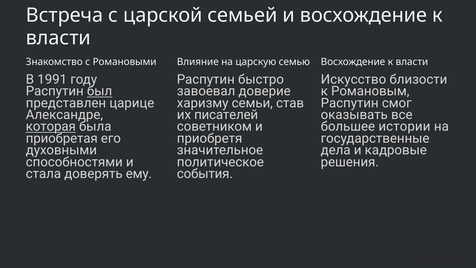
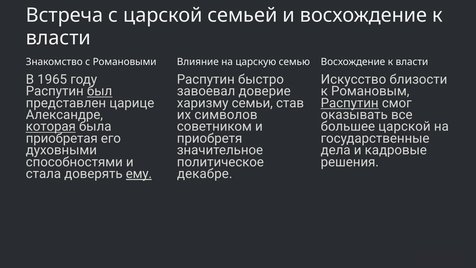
1991: 1991 -> 1965 (52, 79)
Распутин underline: none -> present (350, 103)
писателей: писателей -> символов (226, 115)
большее истории: истории -> царской (404, 127)
ему underline: none -> present (139, 174)
события: события -> декабре (205, 174)
